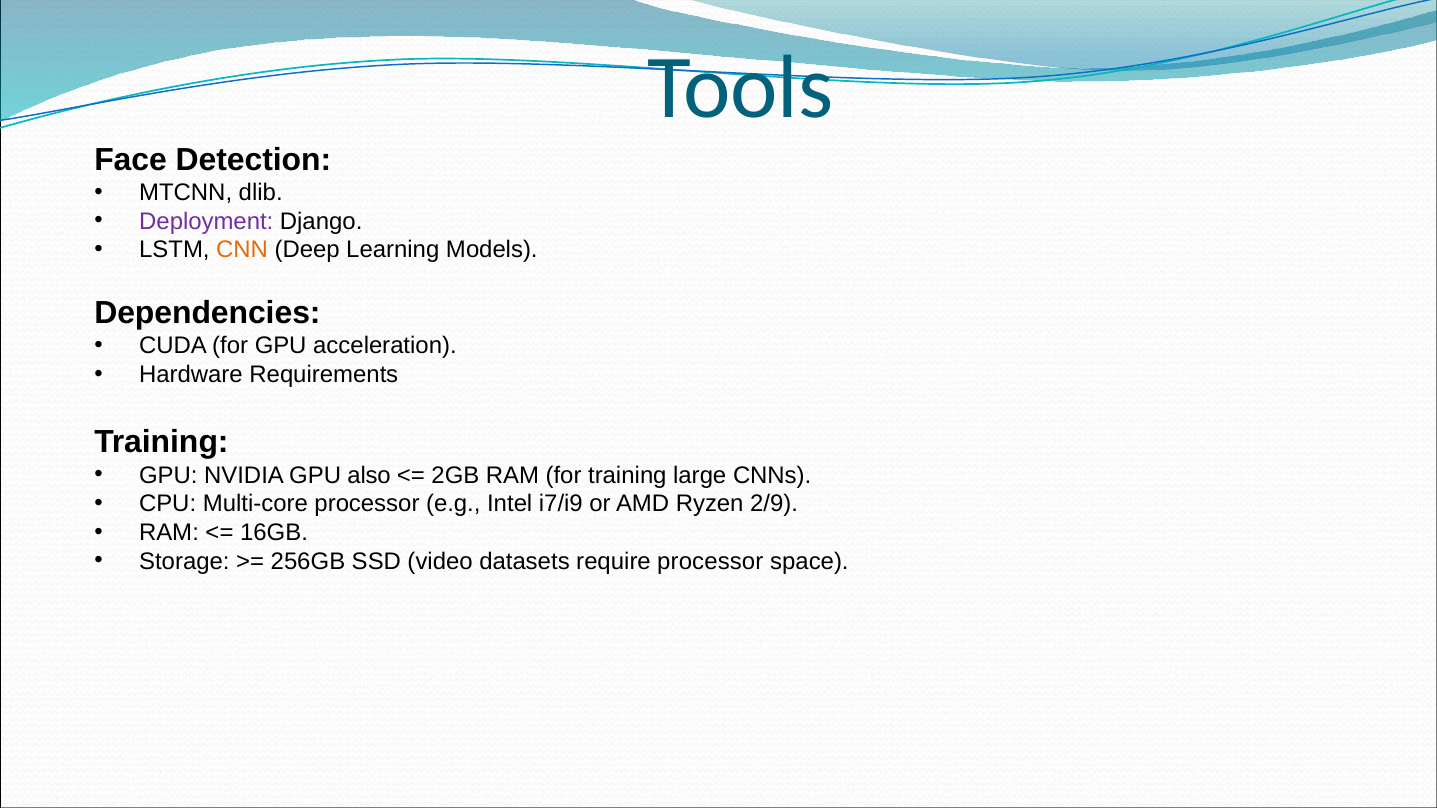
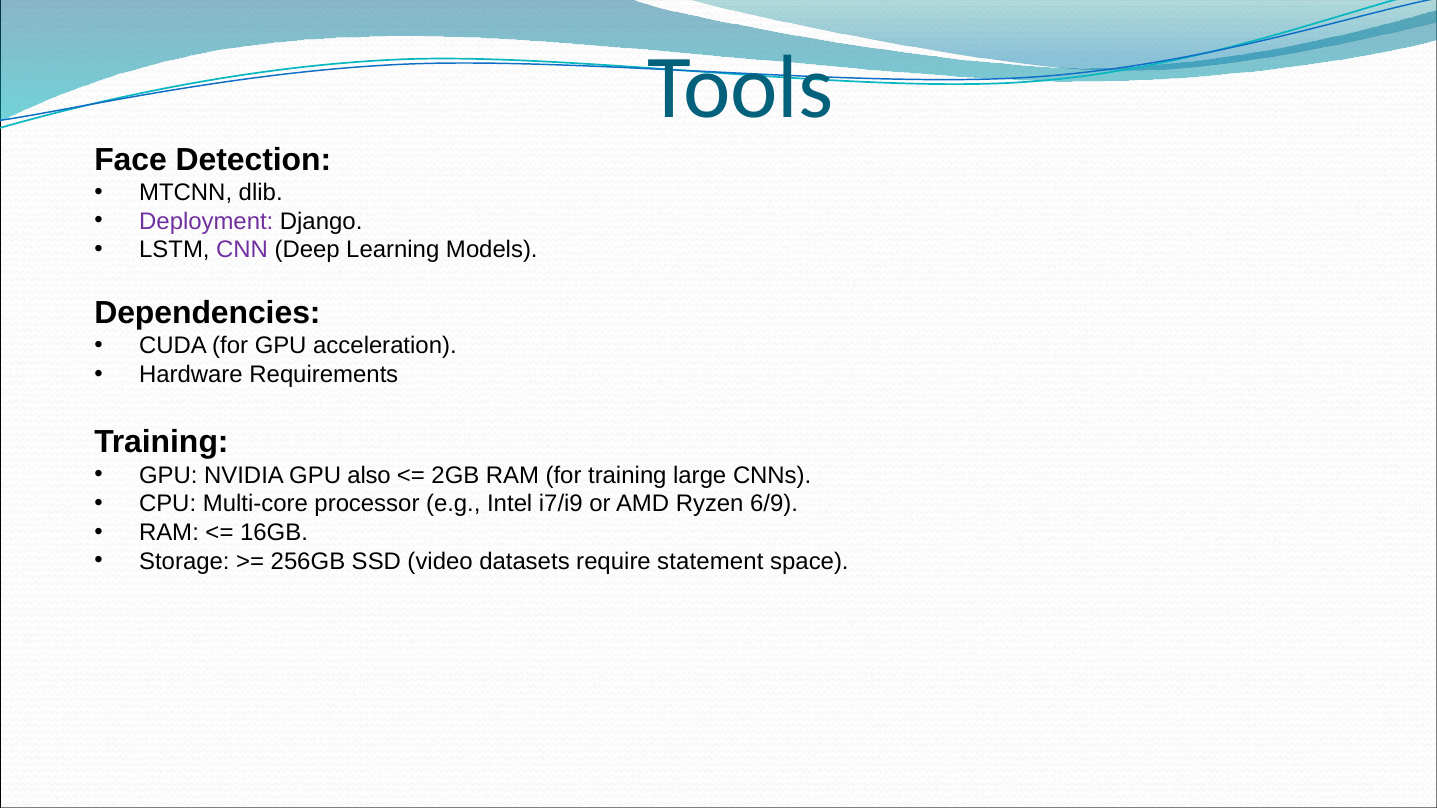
CNN colour: orange -> purple (242, 250)
2/9: 2/9 -> 6/9 (774, 504)
require processor: processor -> statement (710, 562)
